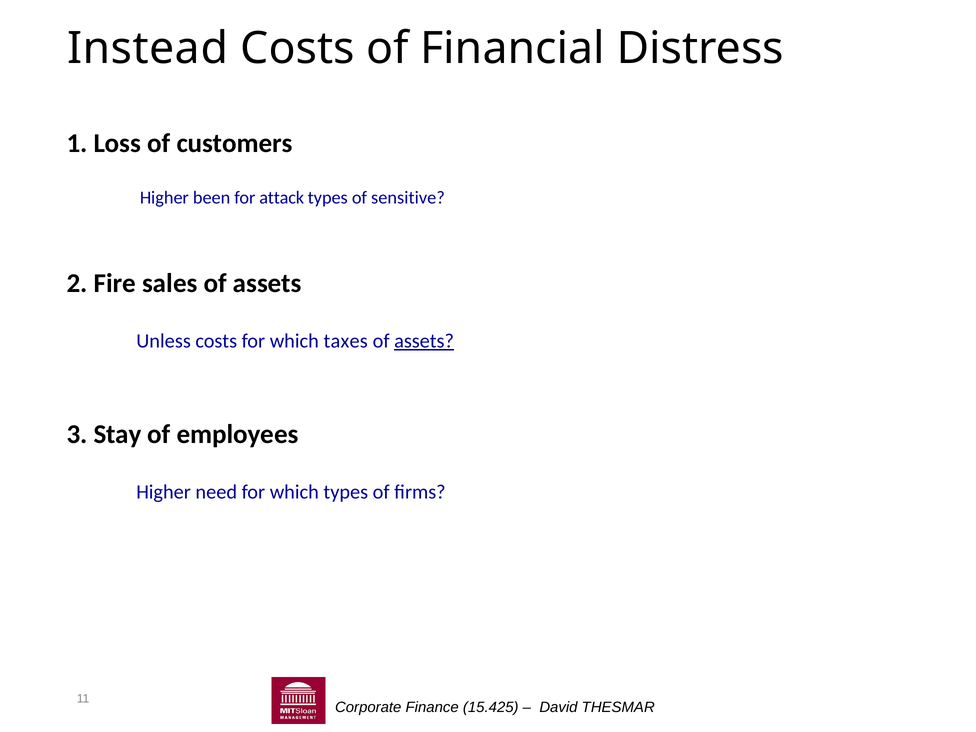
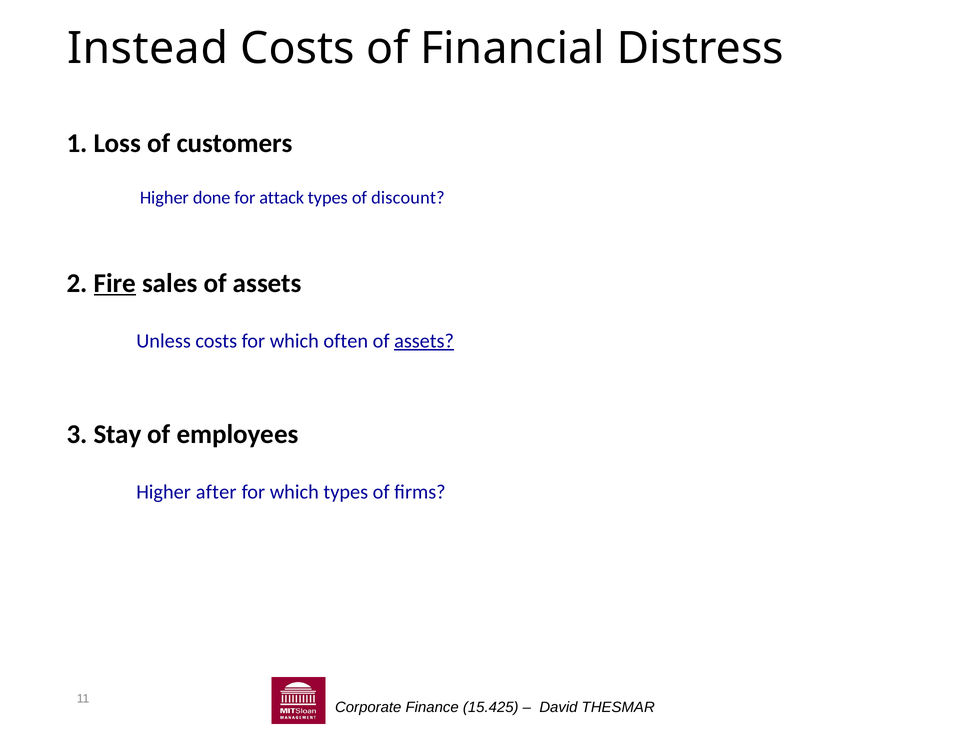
been: been -> done (212, 198)
sensitive: sensitive -> discount (408, 198)
Fire underline: none -> present (115, 283)
taxes: taxes -> often (346, 341)
need: need -> after (216, 492)
